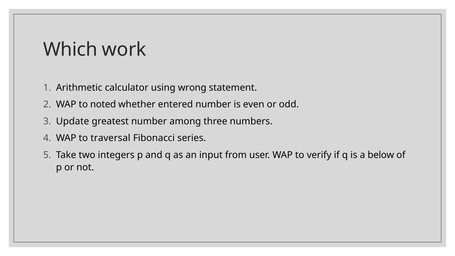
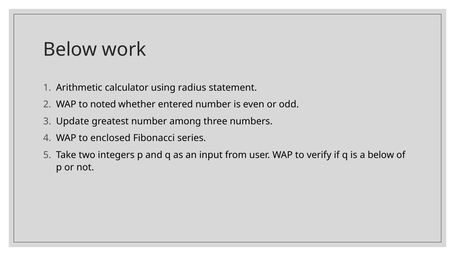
Which: Which -> Below (70, 49)
wrong: wrong -> radius (192, 88)
traversal: traversal -> enclosed (110, 138)
